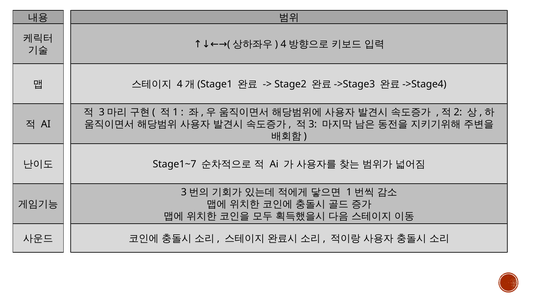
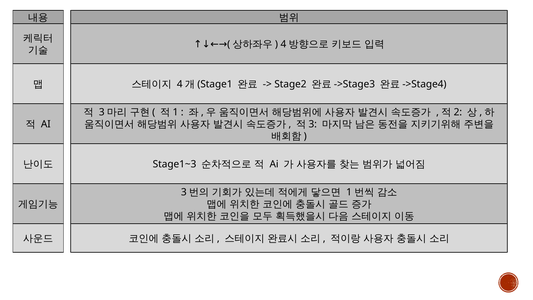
Stage1~7: Stage1~7 -> Stage1~3 (175, 164)
